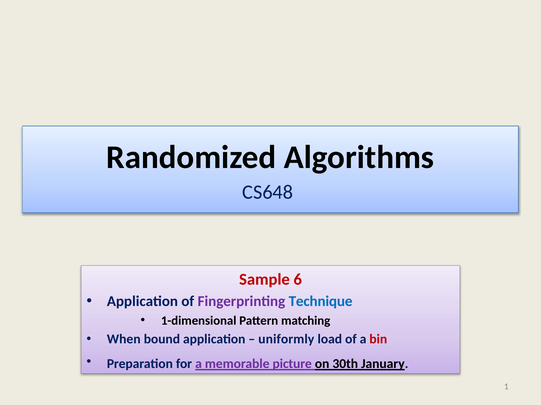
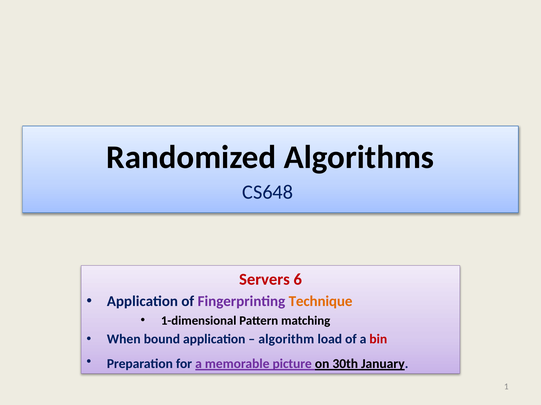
Sample: Sample -> Servers (264, 280)
Technique colour: blue -> orange (321, 302)
uniformly: uniformly -> algorithm (286, 340)
